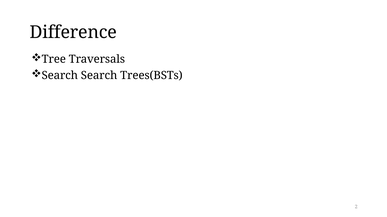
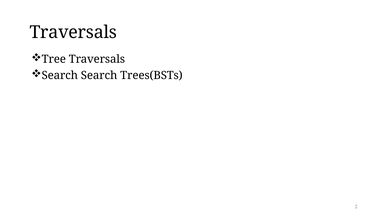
Difference: Difference -> Traversals (73, 33)
